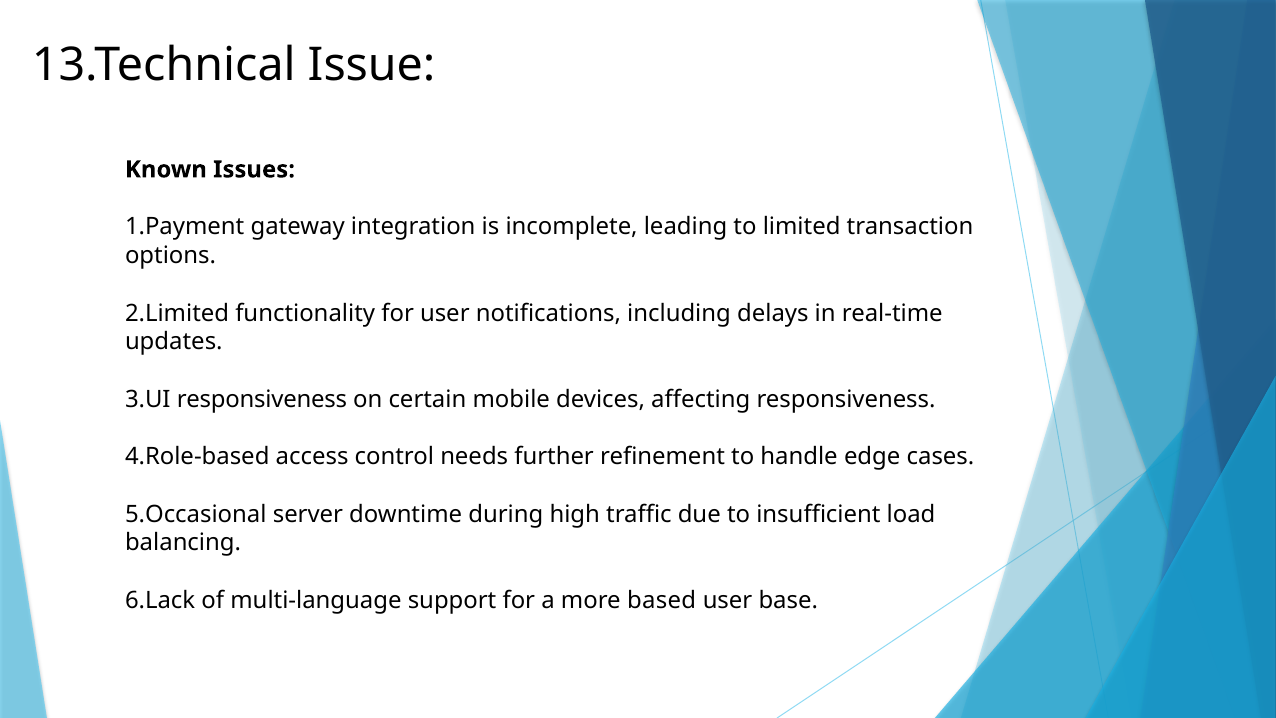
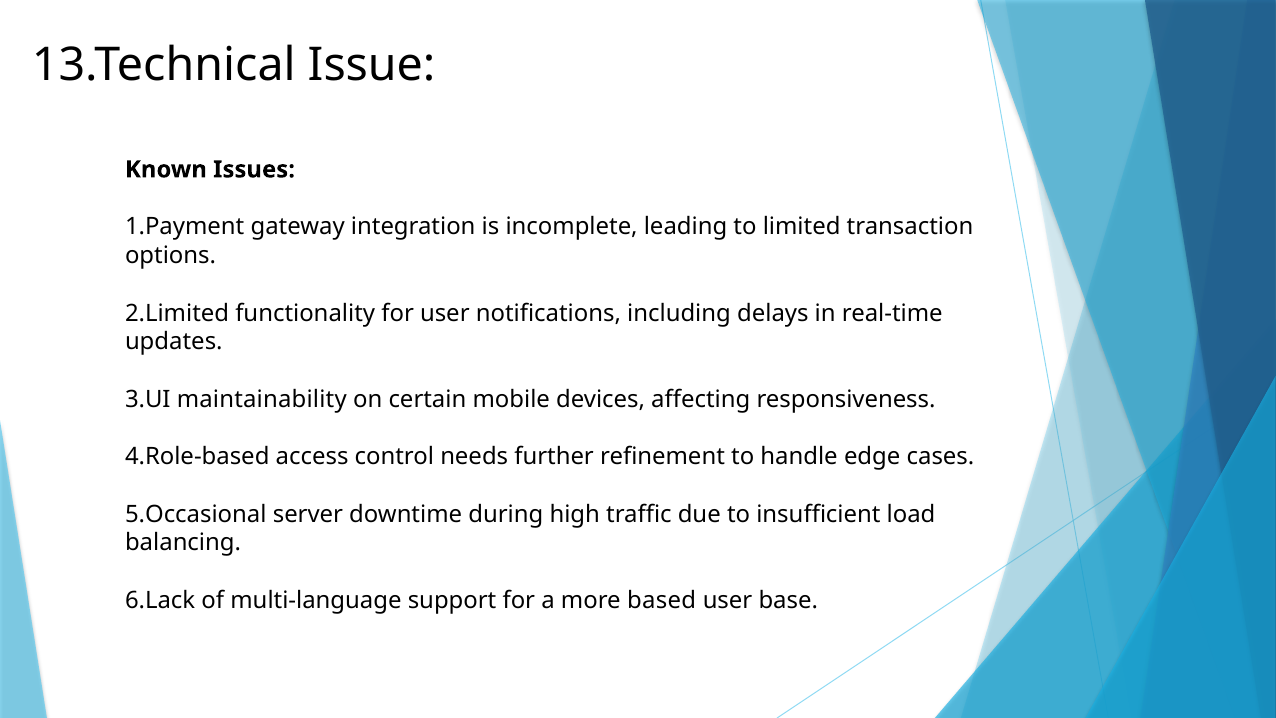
responsiveness: responsiveness -> maintainability (262, 399)
